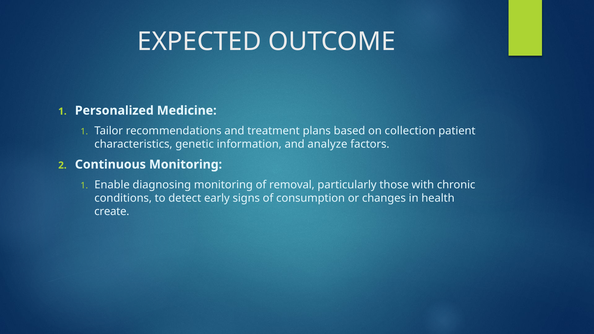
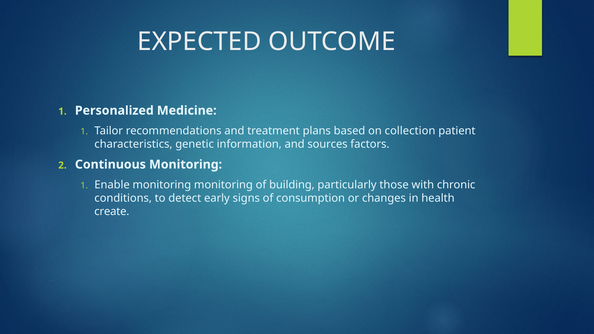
analyze: analyze -> sources (328, 144)
Enable diagnosing: diagnosing -> monitoring (162, 185)
removal: removal -> building (292, 185)
